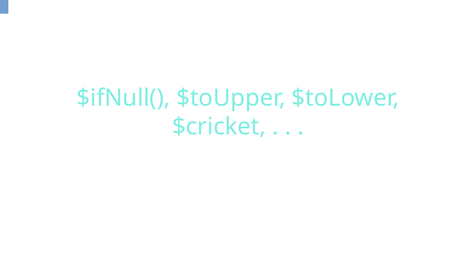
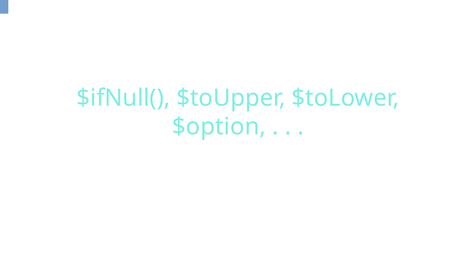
$cricket: $cricket -> $option (219, 127)
